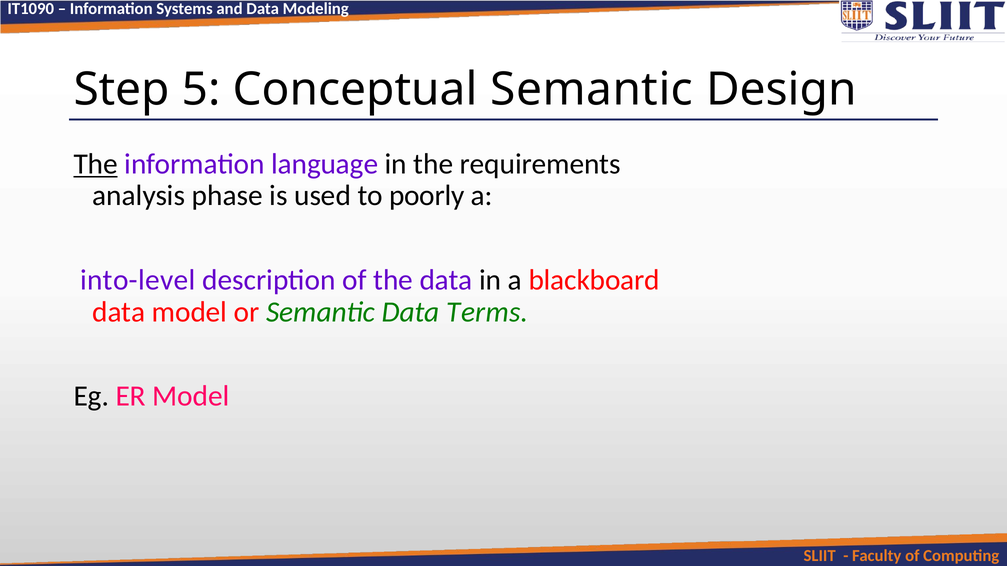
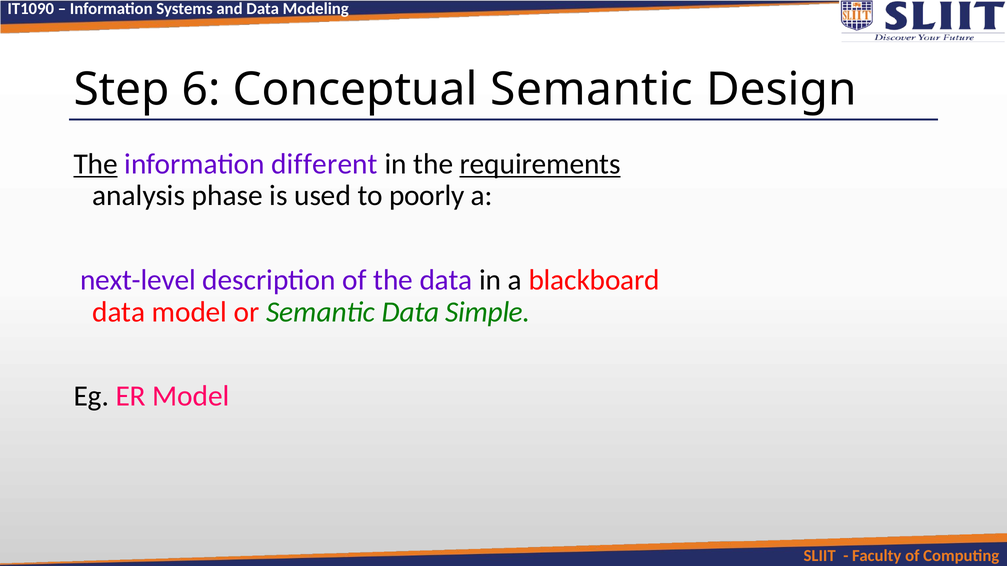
5: 5 -> 6 (201, 90)
language: language -> different (325, 164)
requirements underline: none -> present (540, 164)
into-level: into-level -> next-level (138, 280)
Terms: Terms -> Simple (488, 312)
